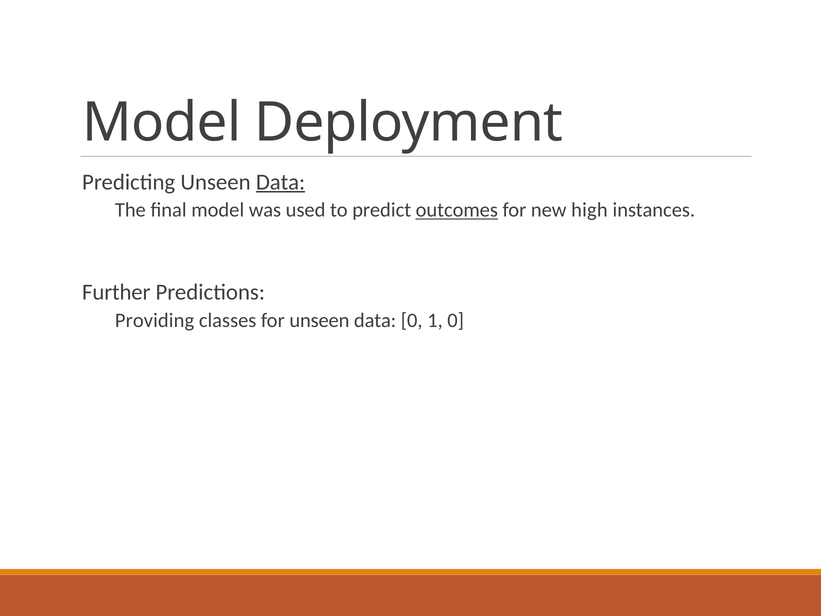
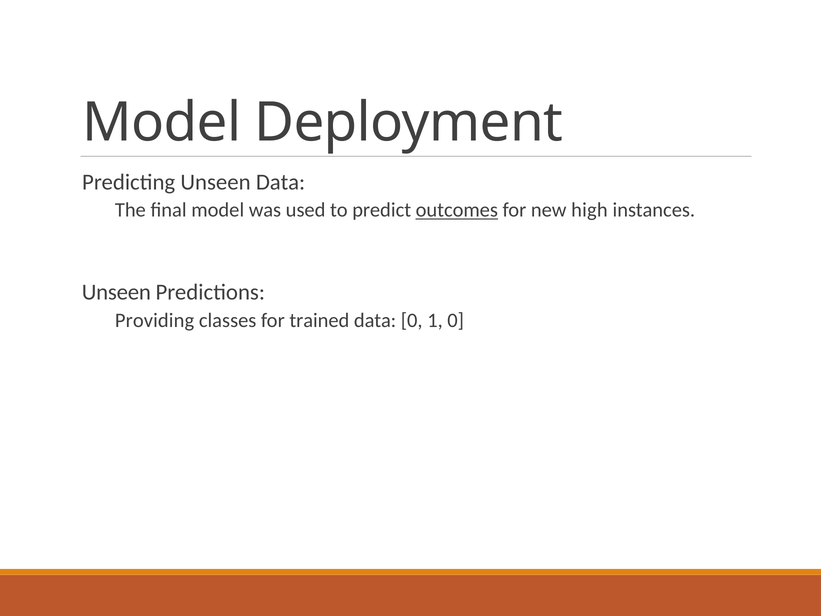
Data underline: present -> none (281, 182)
Further: Further -> Unseen (116, 292)
for unseen: unseen -> trained (319, 320)
